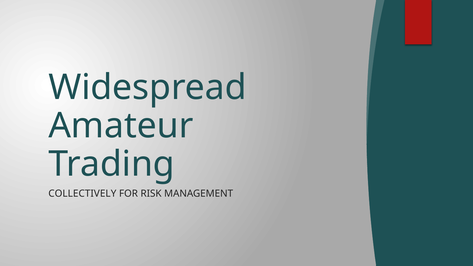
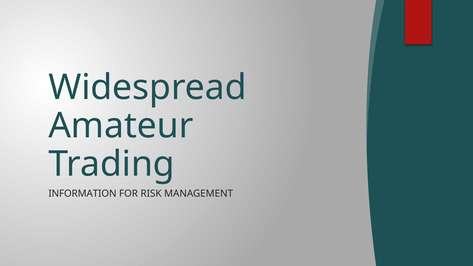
COLLECTIVELY: COLLECTIVELY -> INFORMATION (82, 194)
